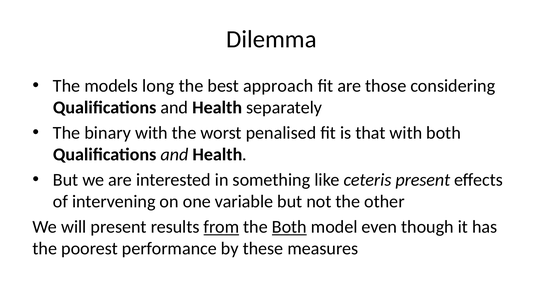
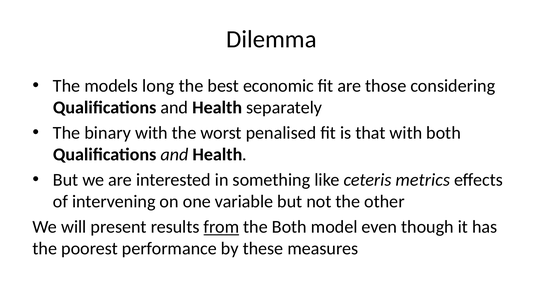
approach: approach -> economic (278, 86)
ceteris present: present -> metrics (423, 180)
Both underline: present -> none (289, 227)
